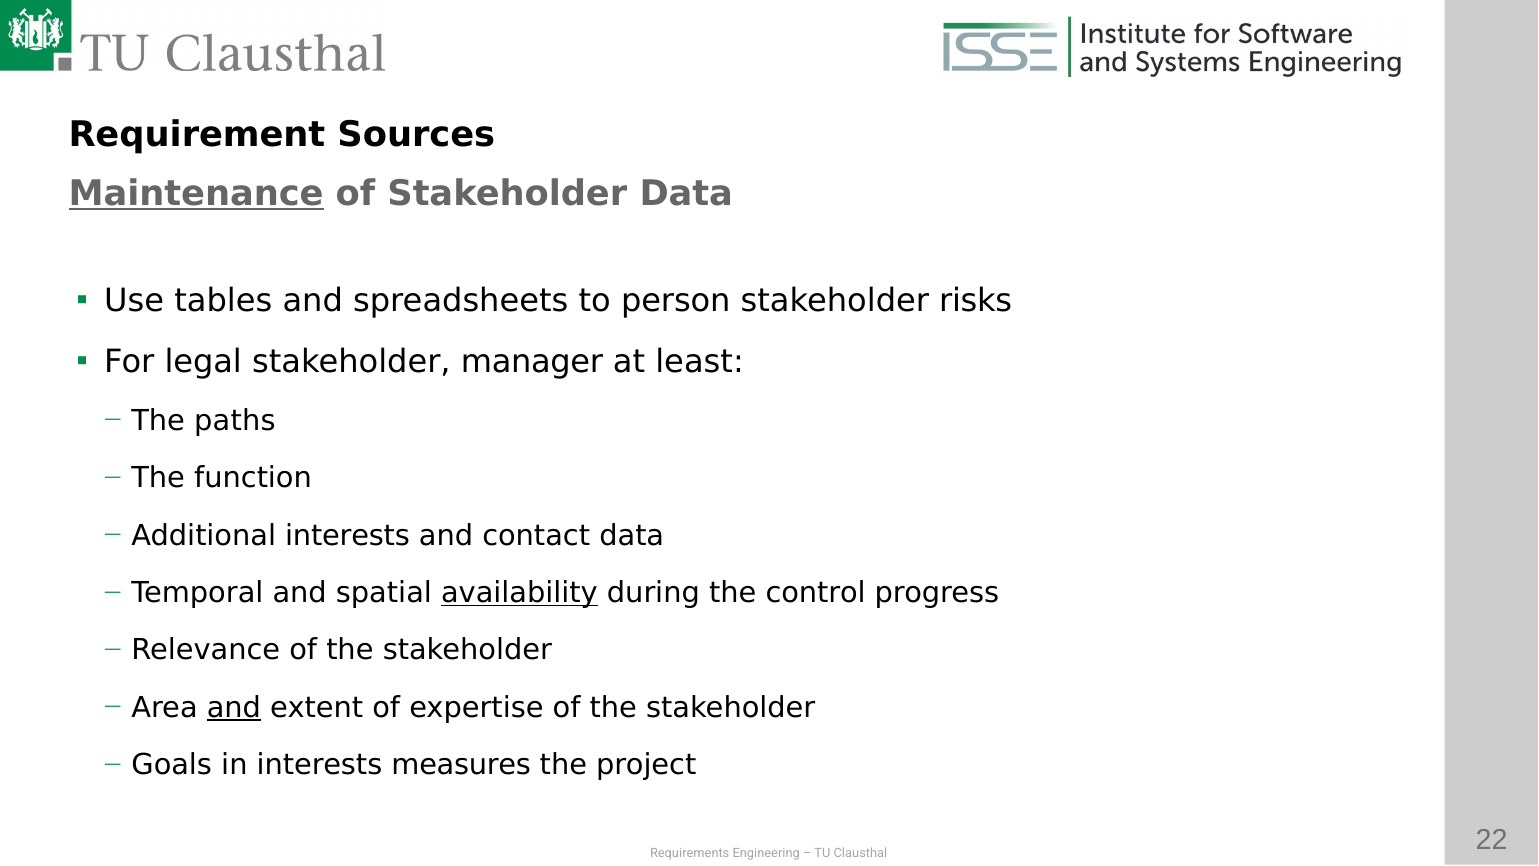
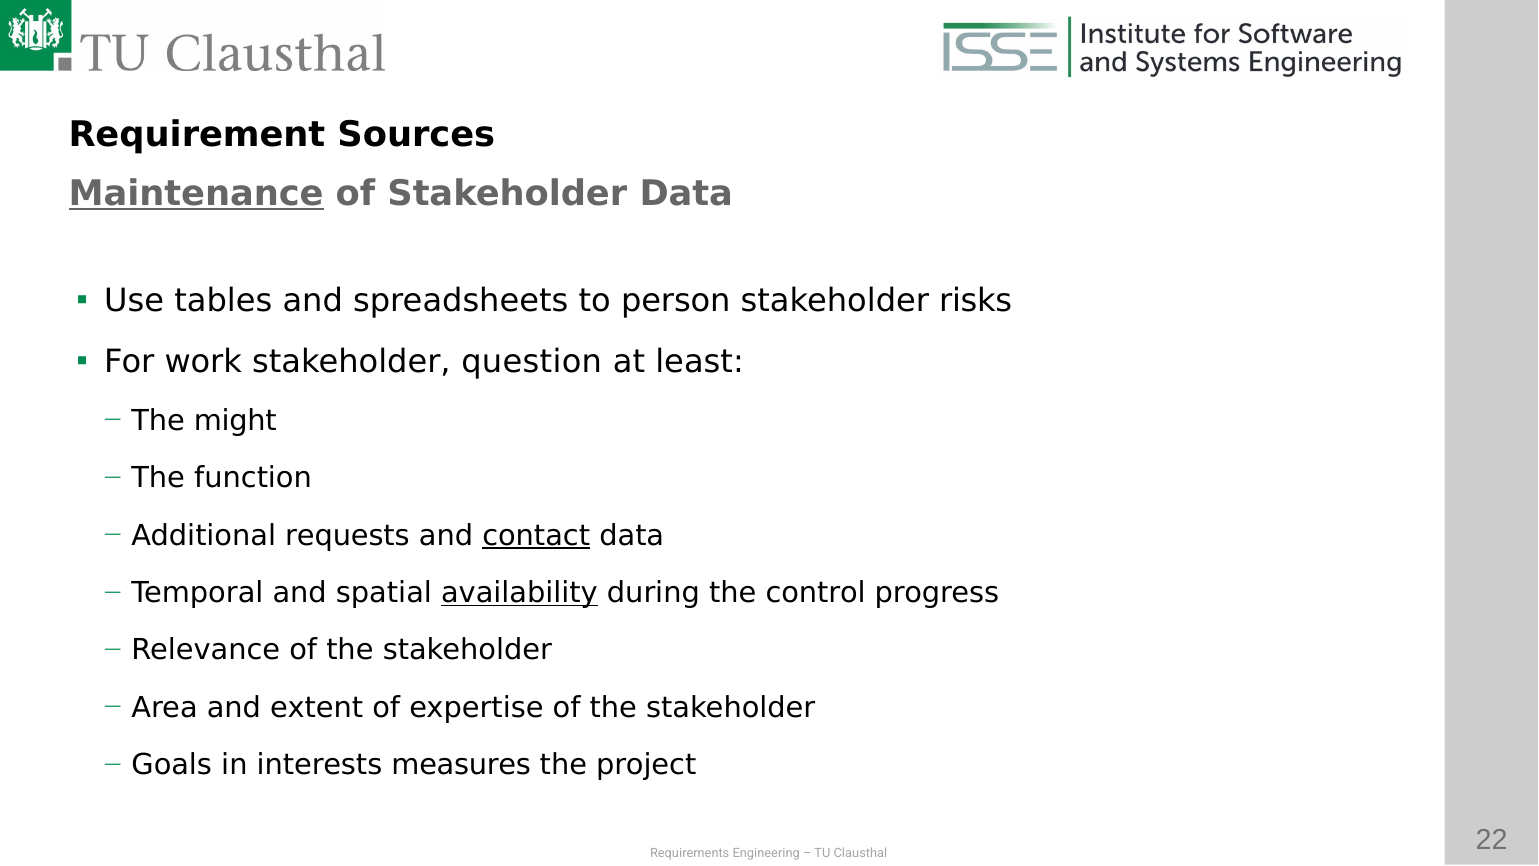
legal: legal -> work (203, 362)
manager: manager -> question (532, 362)
paths: paths -> might (235, 421)
Additional interests: interests -> requests (347, 535)
contact underline: none -> present (536, 535)
and underline: present -> none (234, 708)
